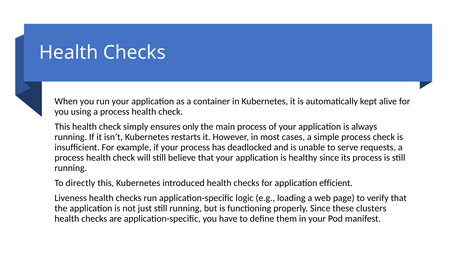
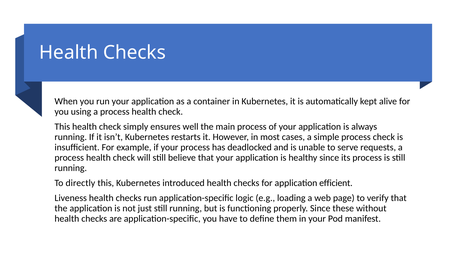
only: only -> well (191, 127)
clusters: clusters -> without (371, 208)
